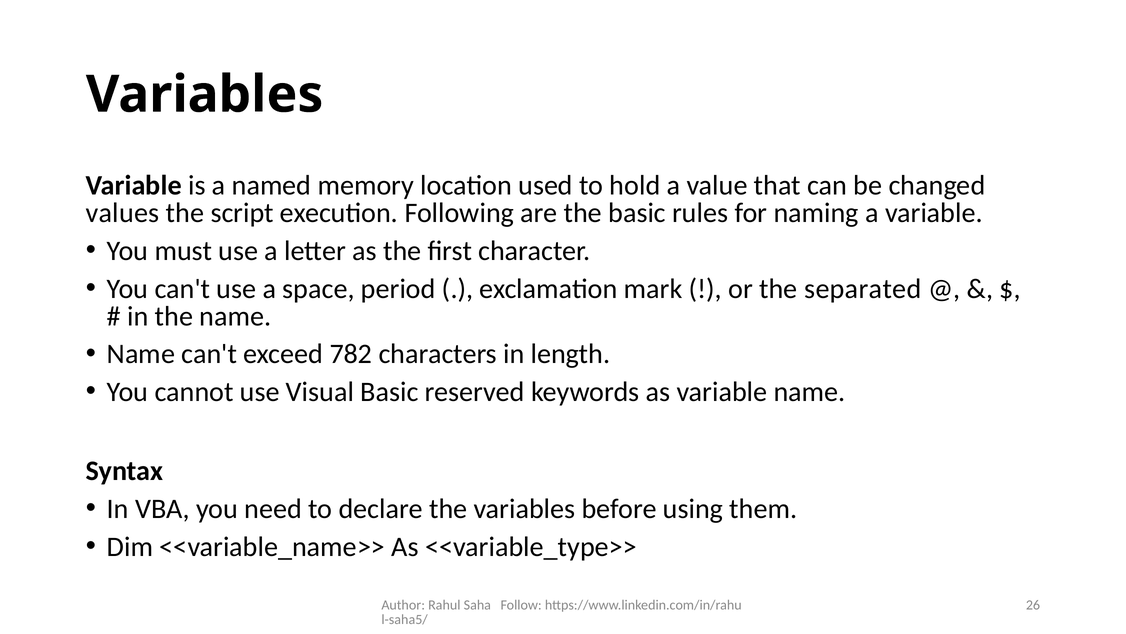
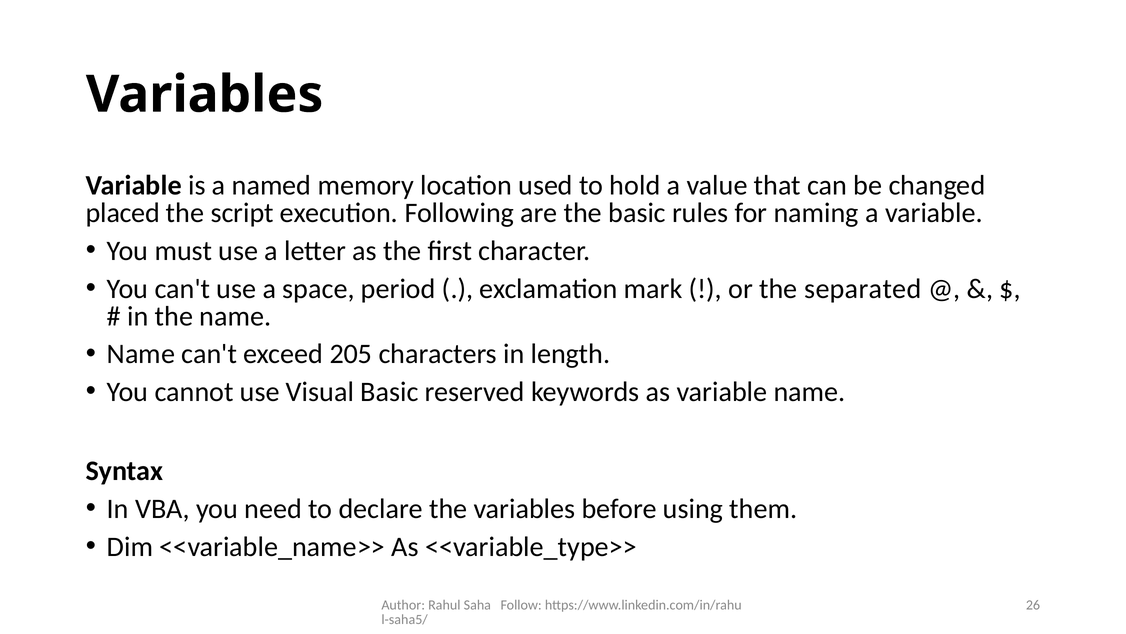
values: values -> placed (123, 213)
782: 782 -> 205 (351, 354)
